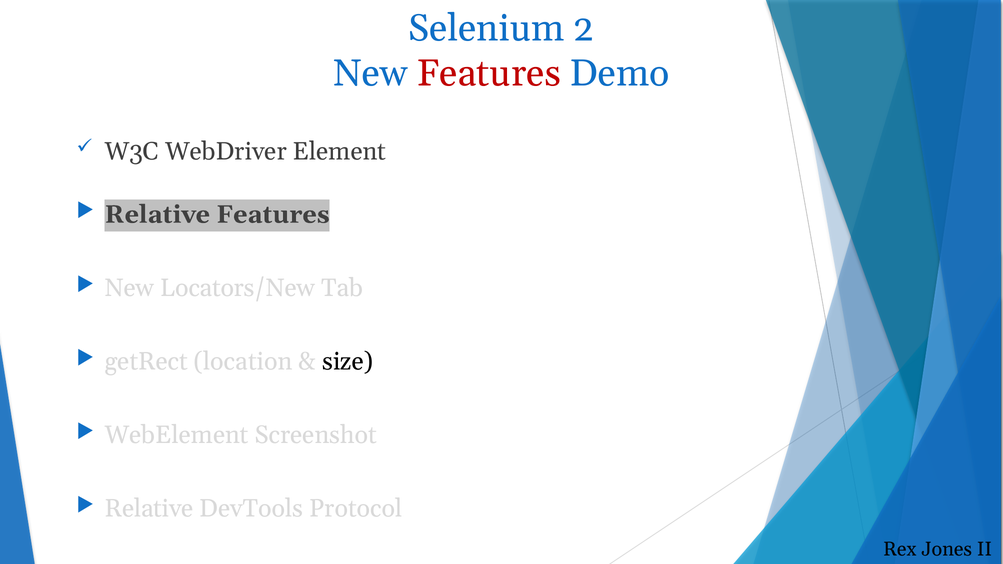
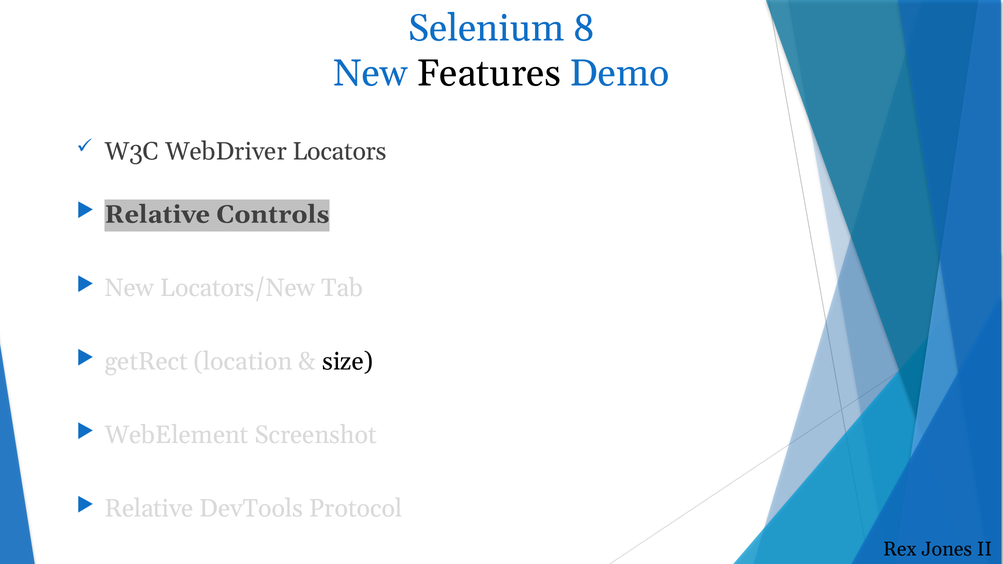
2: 2 -> 8 (584, 28)
Features colour: red -> black (489, 73)
Element: Element -> Locators (340, 151)
Relative Features: Features -> Controls (273, 215)
